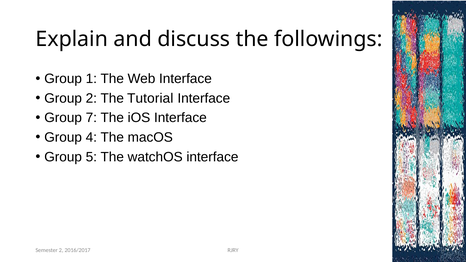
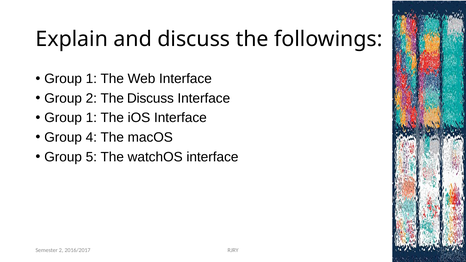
The Tutorial: Tutorial -> Discuss (150, 98)
7: 7 -> 1 (91, 118)
